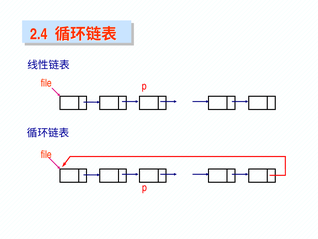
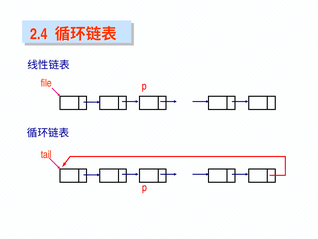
file: file -> tail (46, 154)
